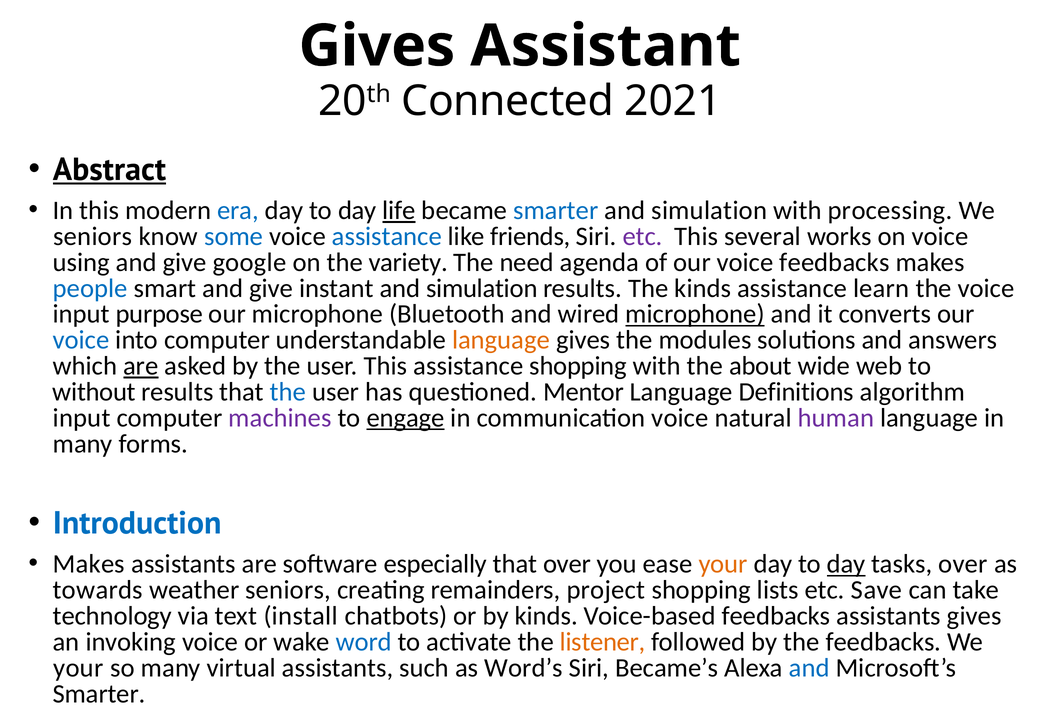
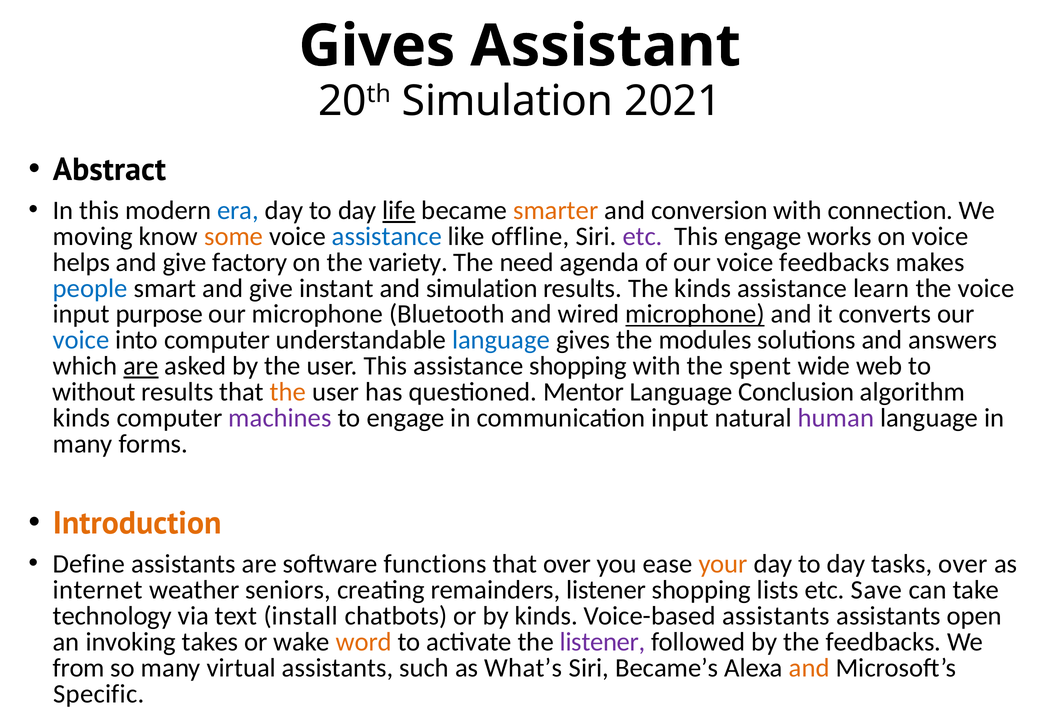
20th Connected: Connected -> Simulation (508, 101)
Abstract underline: present -> none (109, 170)
smarter colour: blue -> orange (556, 210)
simulation: simulation -> conversion (710, 210)
processing: processing -> connection (890, 210)
seniors: seniors -> moving (93, 236)
some colour: blue -> orange (234, 236)
friends: friends -> offline (530, 236)
This several: several -> engage (763, 236)
using: using -> helps (81, 262)
google: google -> factory (250, 262)
language colour: orange -> blue (501, 340)
about: about -> spent (760, 366)
the colour: blue -> orange (288, 392)
Definitions: Definitions -> Conclusion (796, 392)
input: input -> kinds (82, 418)
engage underline: present -> none (405, 418)
communication voice: voice -> input (680, 418)
Introduction colour: blue -> orange (137, 523)
Makes: Makes -> Define (89, 564)
especially: especially -> functions (435, 564)
day underline: present -> none (846, 564)
towards: towards -> internet (98, 590)
remainders project: project -> listener (606, 590)
Voice-based feedbacks: feedbacks -> assistants (776, 616)
assistants gives: gives -> open (974, 616)
invoking voice: voice -> takes (210, 642)
word colour: blue -> orange (364, 642)
listener colour: orange -> purple (603, 642)
your: your -> from (79, 668)
Word’s: Word’s -> What’s (523, 668)
and colour: blue -> orange (809, 668)
Smarter: Smarter -> Specific (99, 694)
